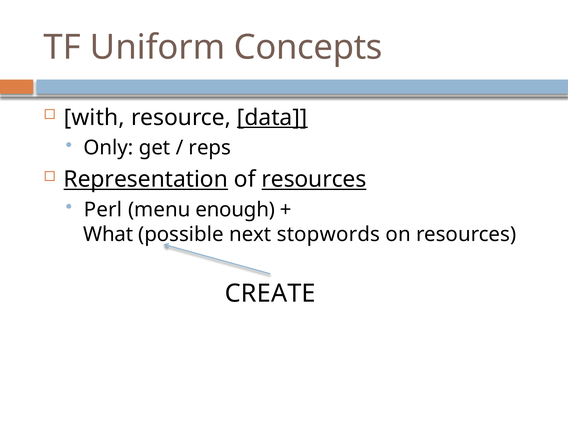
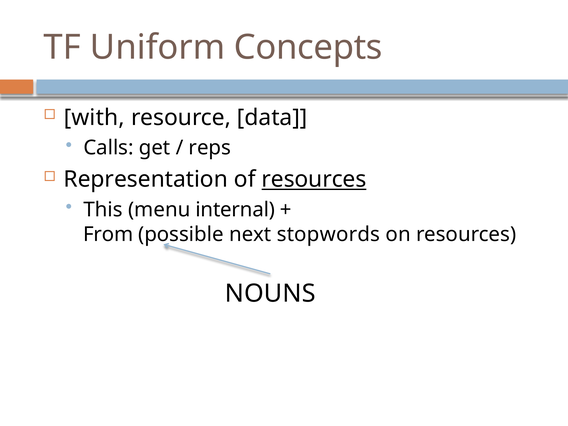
data underline: present -> none (272, 118)
Only: Only -> Calls (108, 148)
Representation underline: present -> none (146, 179)
Perl: Perl -> This (103, 210)
enough: enough -> internal (235, 210)
What: What -> From (108, 234)
CREATE: CREATE -> NOUNS (270, 294)
